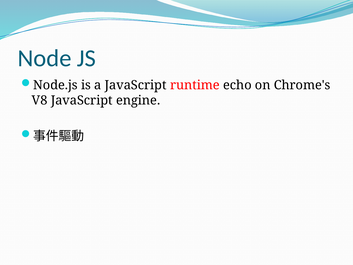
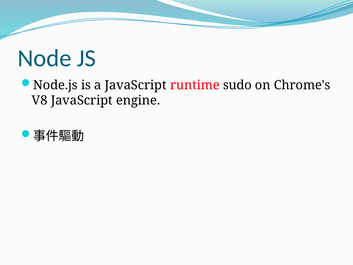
echo: echo -> sudo (237, 85)
